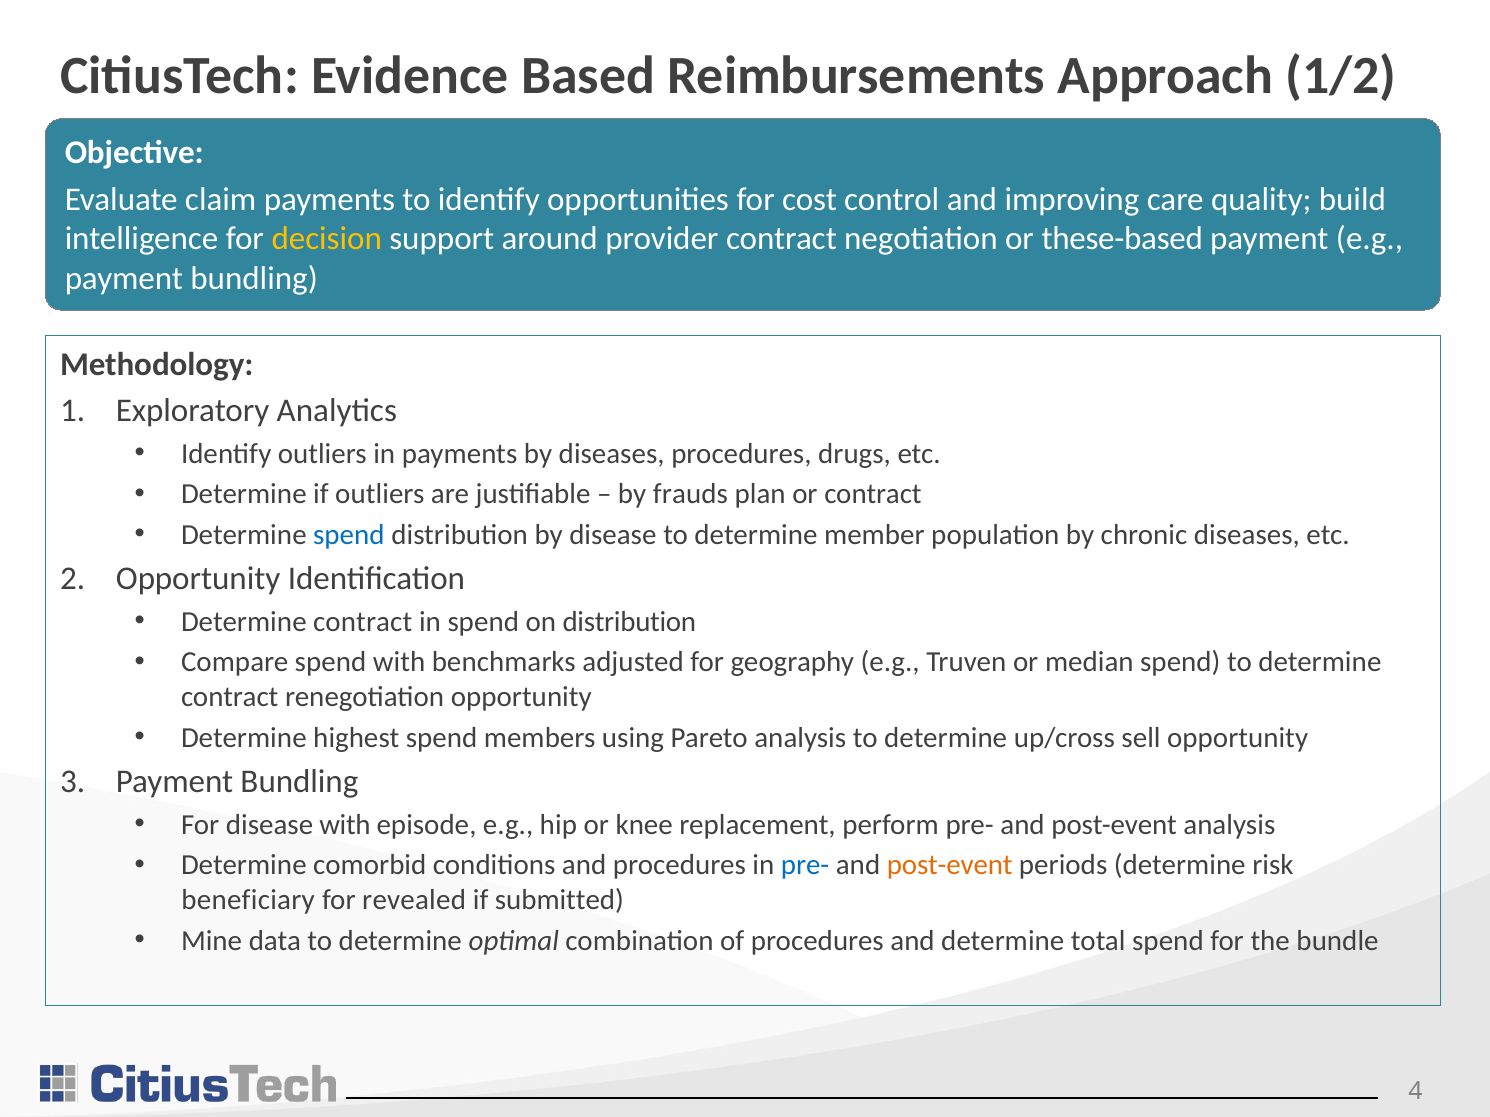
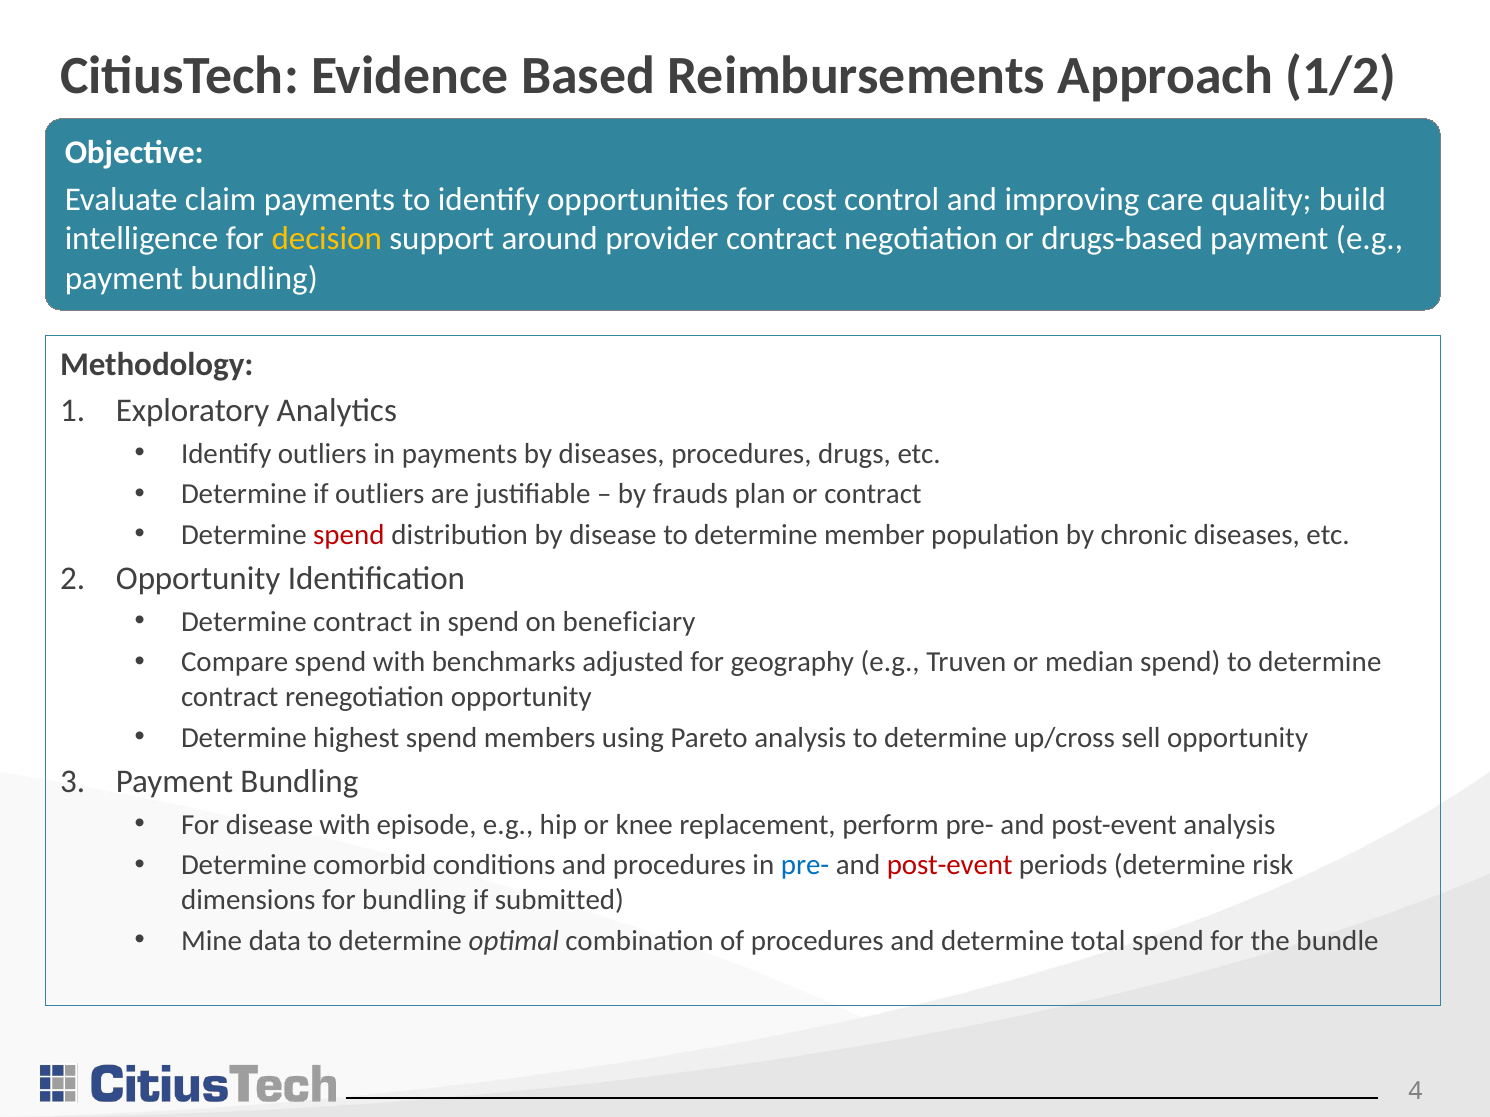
these-based: these-based -> drugs-based (1122, 239)
spend colour: blue -> red (349, 535)
on distribution: distribution -> beneficiary (629, 622)
post-event colour: orange -> red (950, 866)
beneficiary: beneficiary -> dimensions (248, 900)
for revealed: revealed -> bundling (414, 900)
